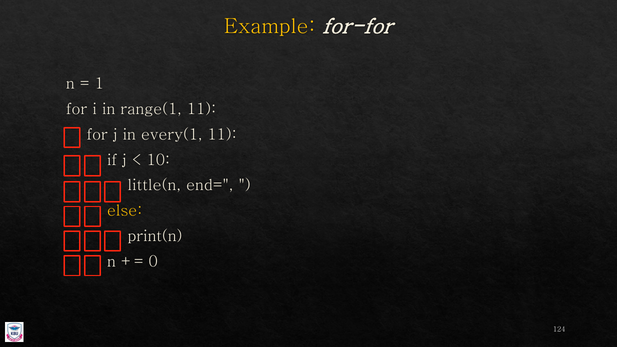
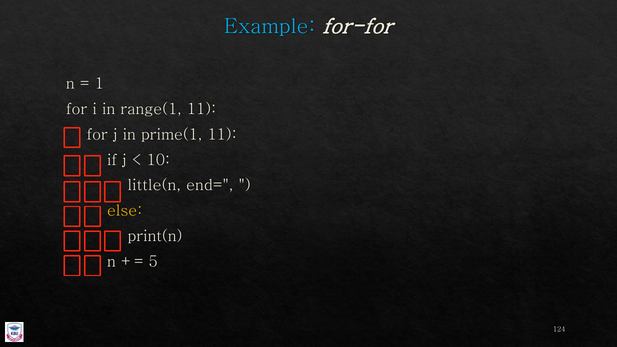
Example colour: yellow -> light blue (270, 26)
every(1: every(1 -> prime(1 (172, 135)
0: 0 -> 5 (153, 262)
